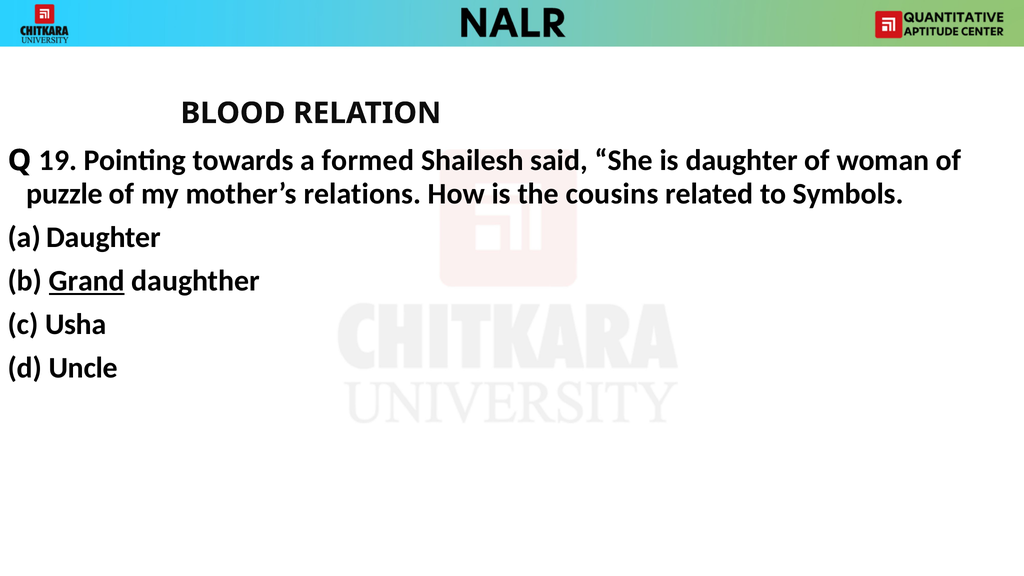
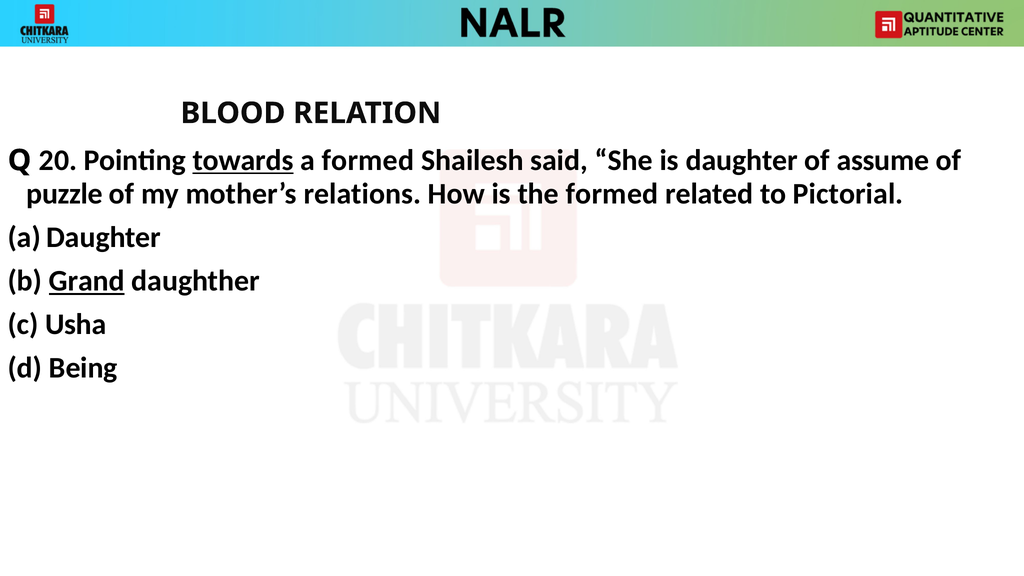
19: 19 -> 20 (58, 160)
towards underline: none -> present (243, 160)
woman: woman -> assume (883, 160)
the cousins: cousins -> formed (612, 194)
Symbols: Symbols -> Pictorial (848, 194)
Uncle: Uncle -> Being (83, 368)
